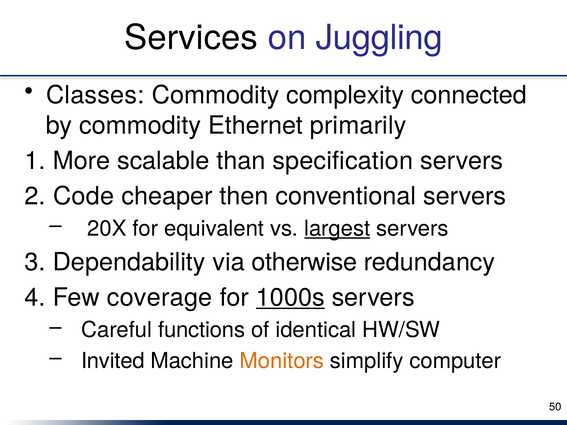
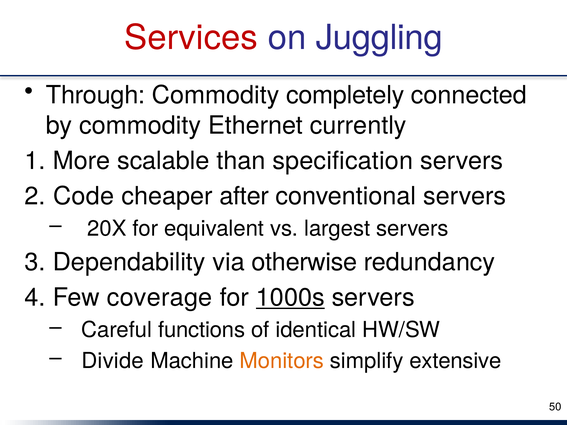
Services colour: black -> red (191, 38)
Classes: Classes -> Through (95, 95)
complexity: complexity -> completely (345, 95)
primarily: primarily -> currently (358, 126)
then: then -> after (244, 196)
largest underline: present -> none (337, 229)
Invited: Invited -> Divide (113, 361)
computer: computer -> extensive (455, 361)
